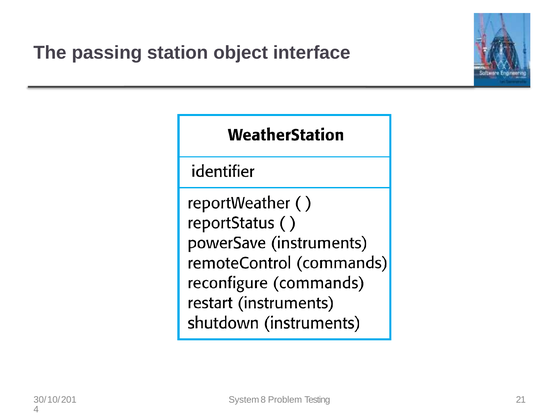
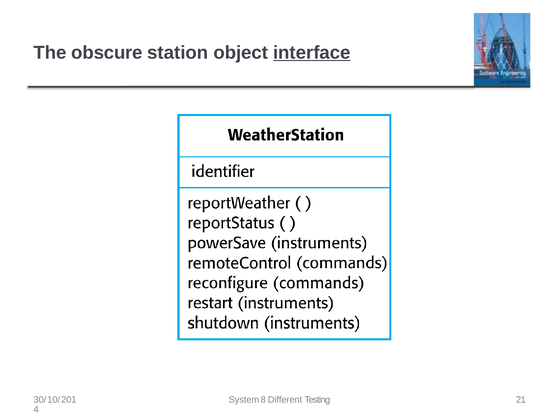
passing: passing -> obscure (107, 53)
interface underline: none -> present (312, 53)
Problem: Problem -> Different (285, 400)
